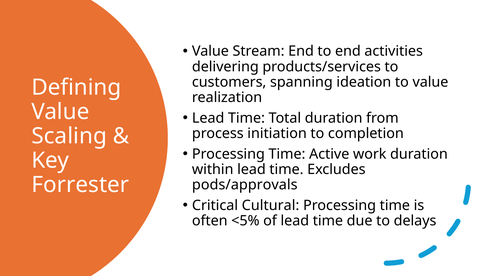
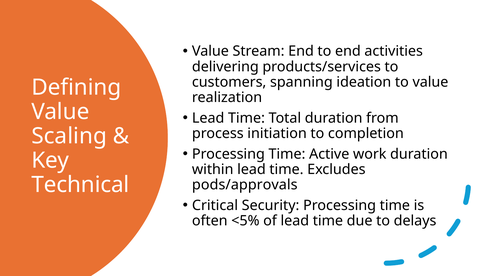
Forrester: Forrester -> Technical (80, 185)
Cultural: Cultural -> Security (271, 206)
